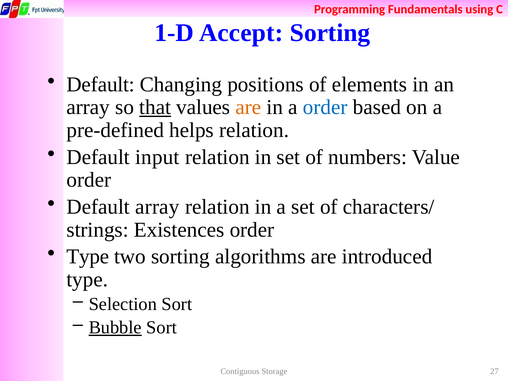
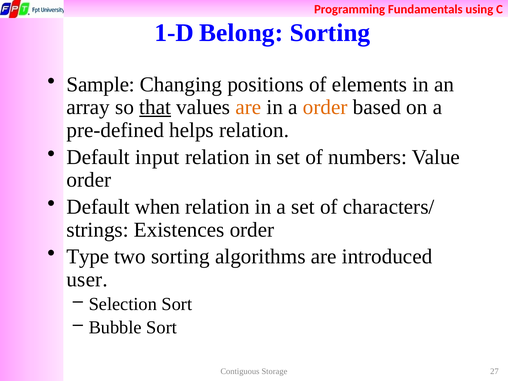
Accept: Accept -> Belong (241, 33)
Default: Default -> Sample (101, 84)
order colour: blue -> orange (325, 107)
Default array: array -> when (158, 207)
type: type -> user (87, 280)
Bubble underline: present -> none (115, 327)
